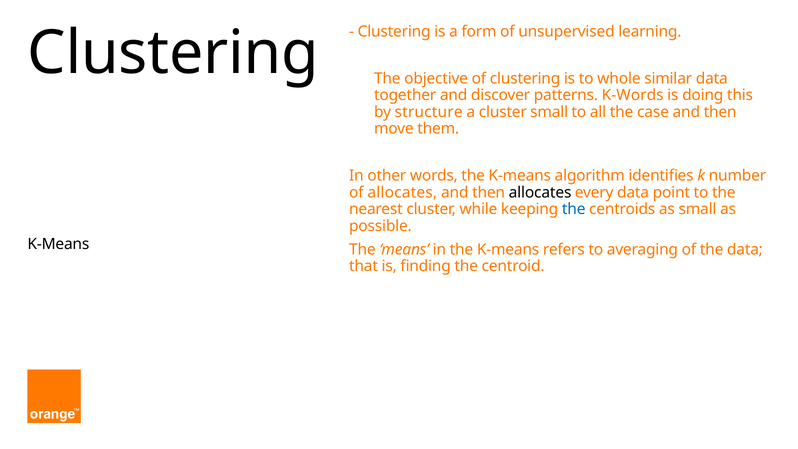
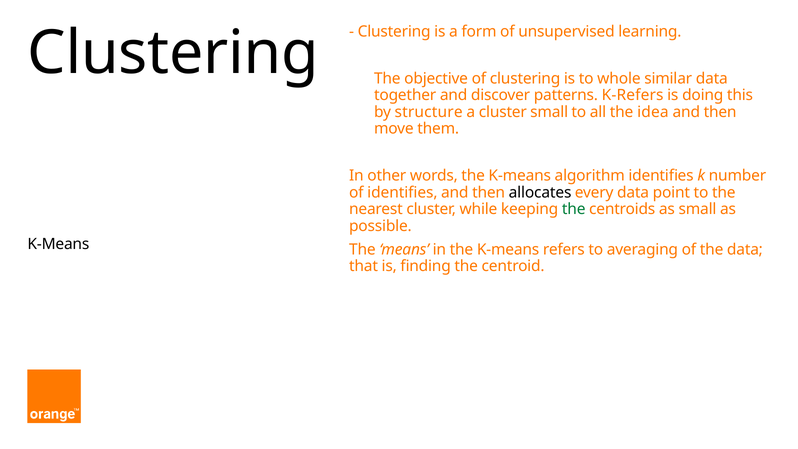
K-Words: K-Words -> K-Refers (633, 95)
case: case -> idea (653, 112)
of allocates: allocates -> identifies (402, 192)
the colour: blue -> green (574, 209)
